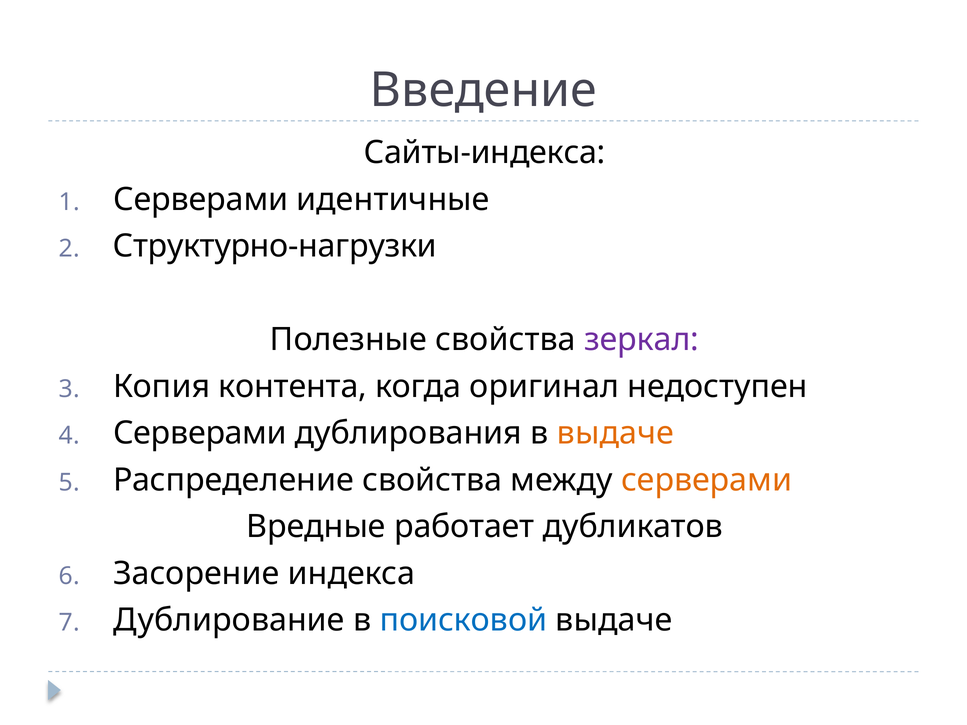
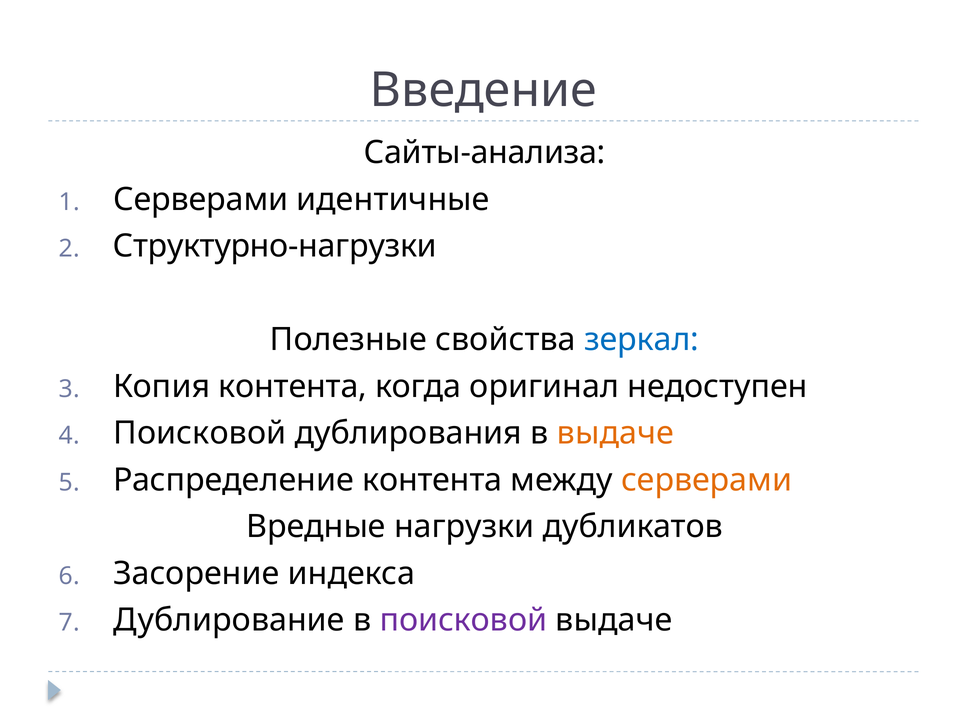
Сайты-индекса: Сайты-индекса -> Сайты-анализа (485, 153)
зеркал colour: purple -> blue (642, 340)
Серверами: Серверами -> Поисковой (200, 433)
Распределение свойства: свойства -> контента (432, 480)
работает: работает -> нагрузки (464, 527)
поисковой colour: blue -> purple (463, 620)
